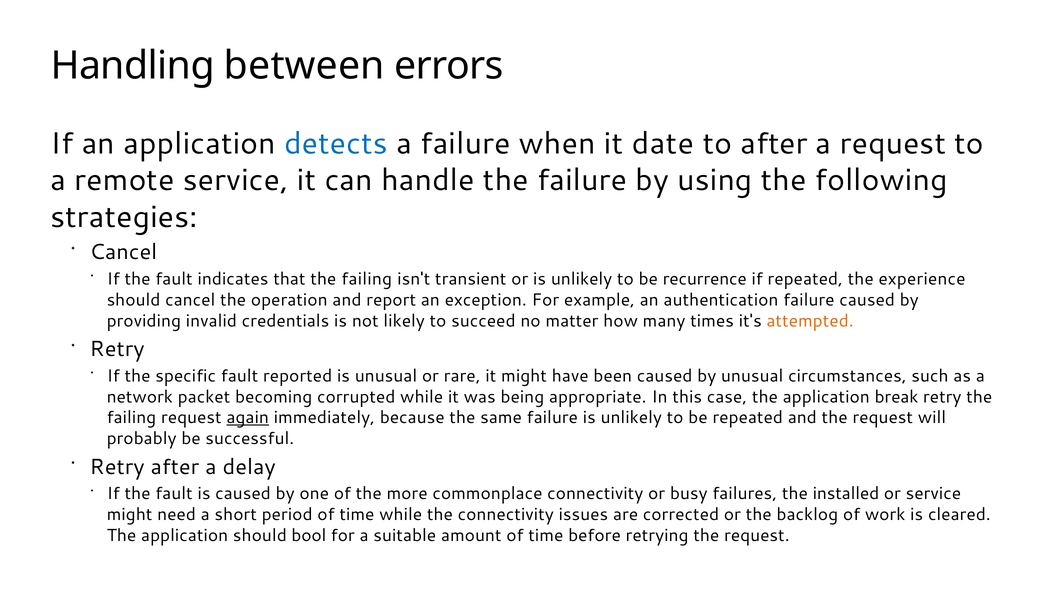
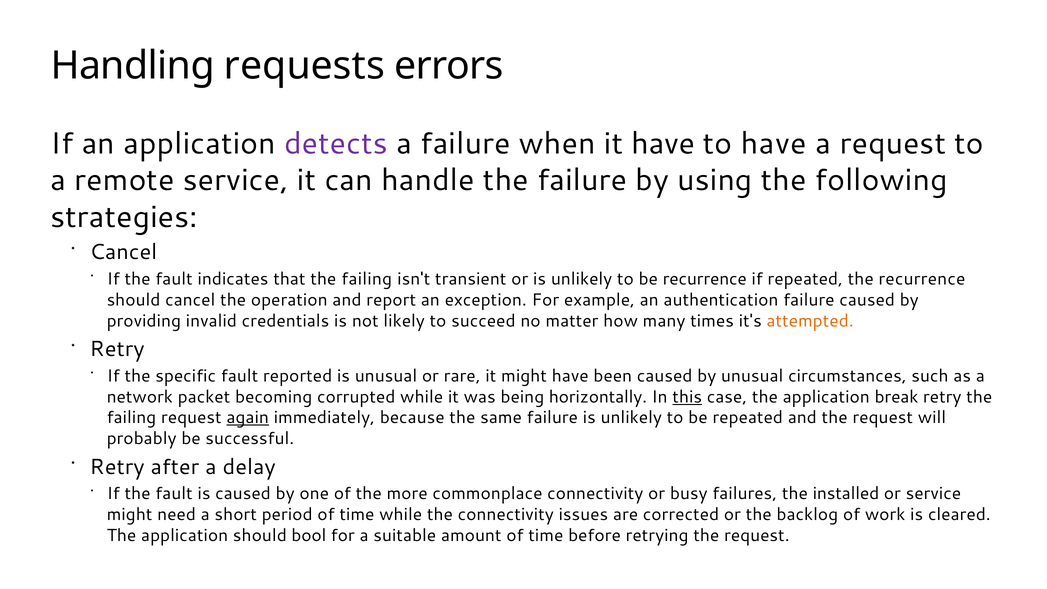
between: between -> requests (304, 66)
detects colour: blue -> purple (336, 144)
it date: date -> have (663, 144)
to after: after -> have (774, 144)
the experience: experience -> recurrence (922, 279)
appropriate: appropriate -> horizontally (598, 397)
this underline: none -> present (687, 397)
